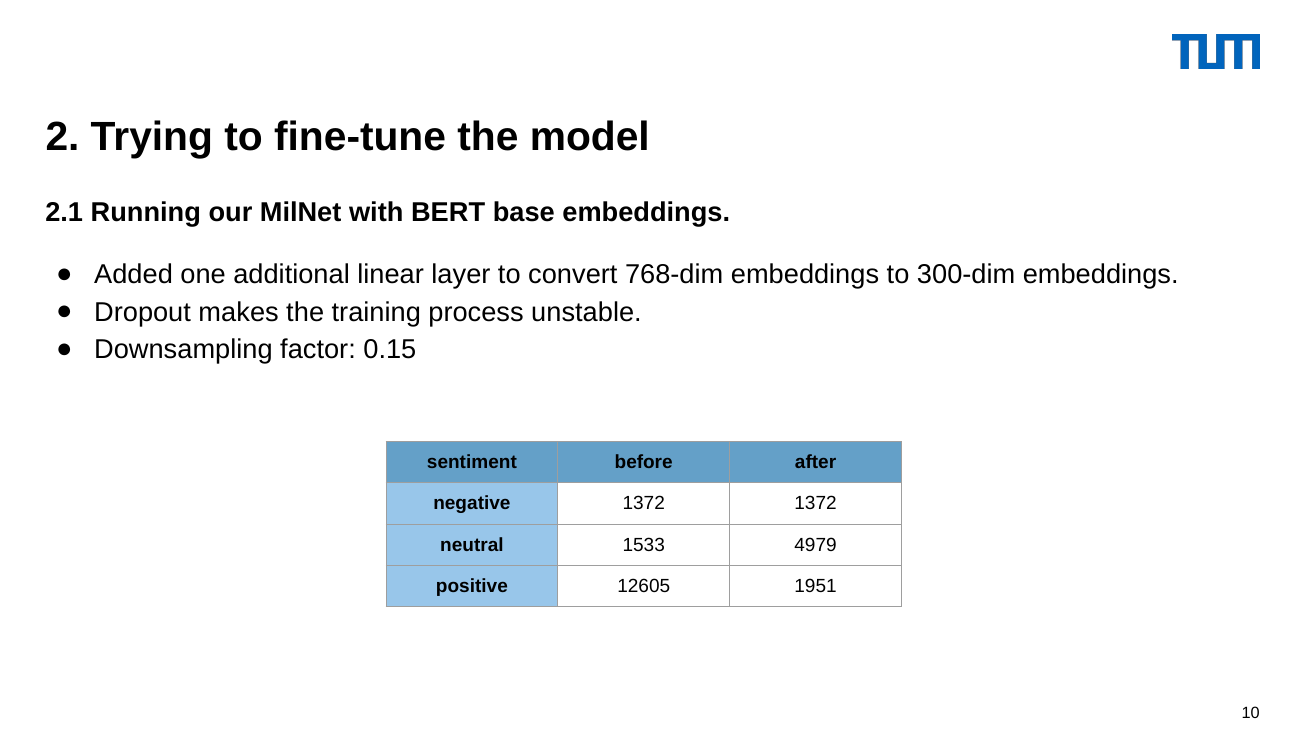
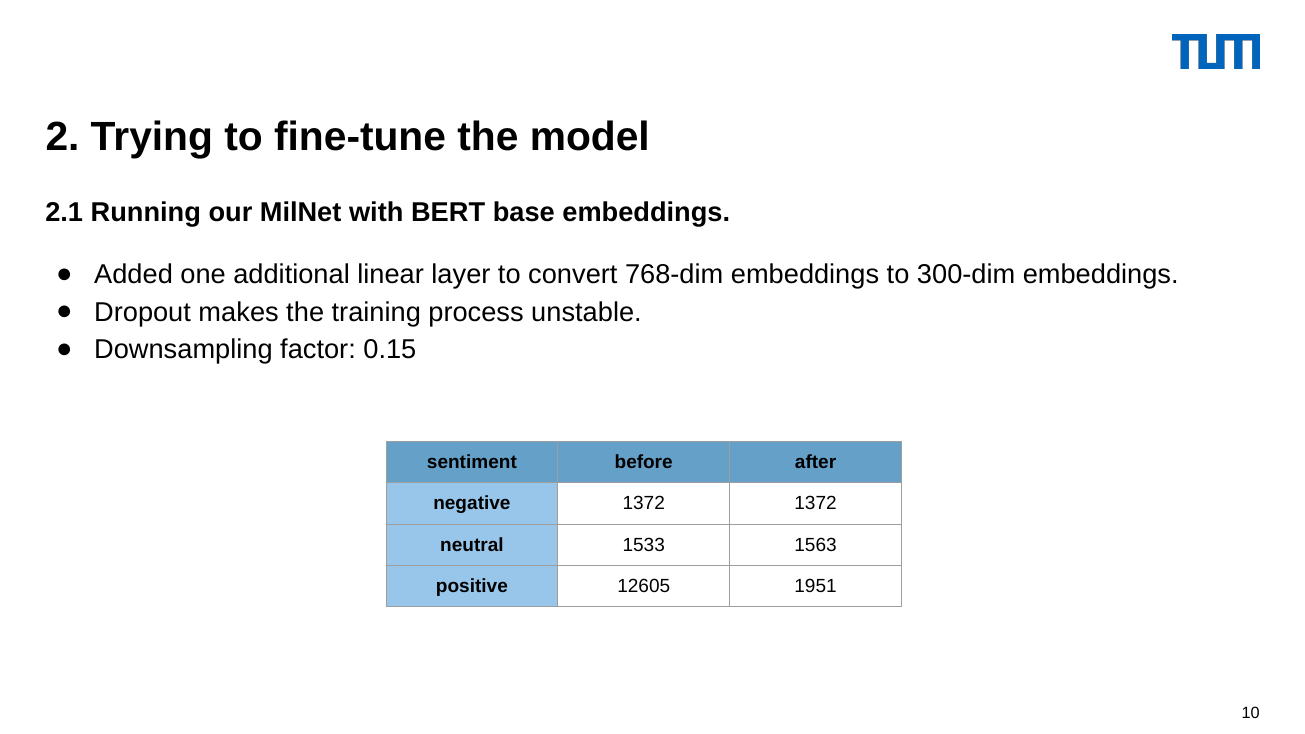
4979: 4979 -> 1563 (816, 546)
